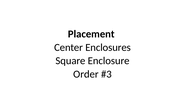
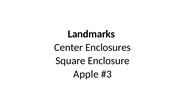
Placement: Placement -> Landmarks (91, 34)
Order: Order -> Apple (86, 74)
